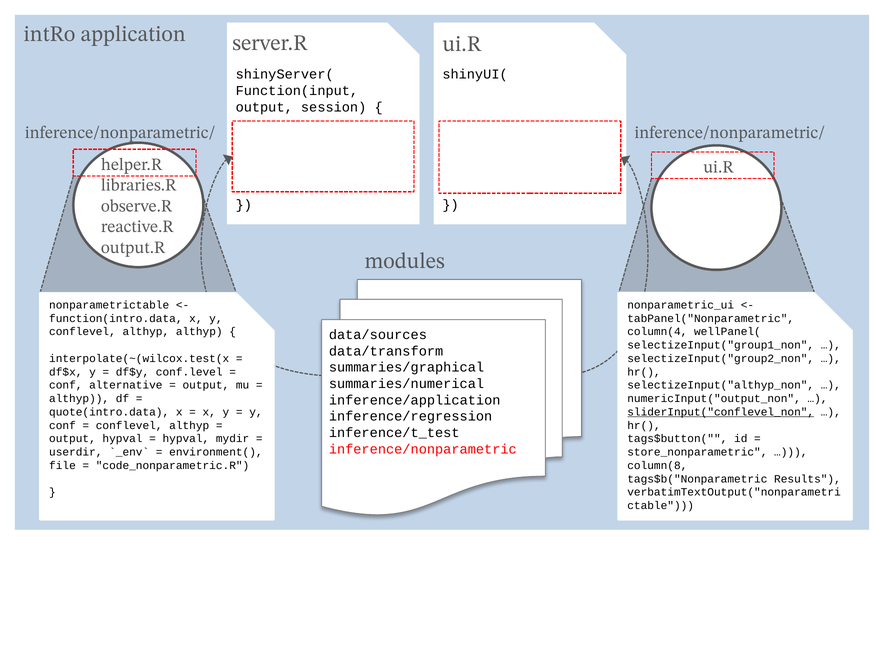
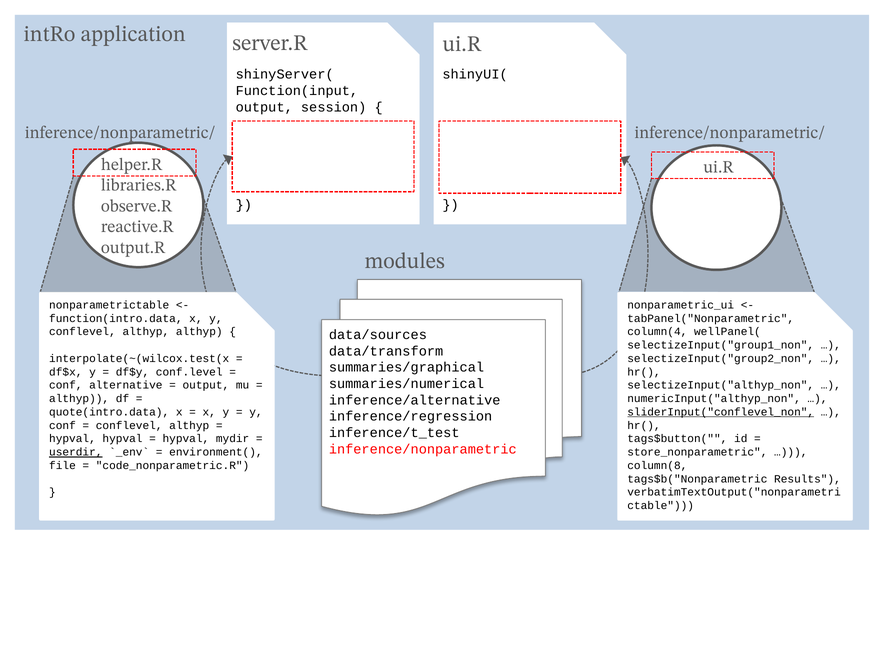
numericInput("output_non: numericInput("output_non -> numericInput("althyp_non (714, 399)
inference/application: inference/application -> inference/alternative (415, 400)
output: output -> hypval (72, 439)
userdir underline: none -> present (76, 452)
